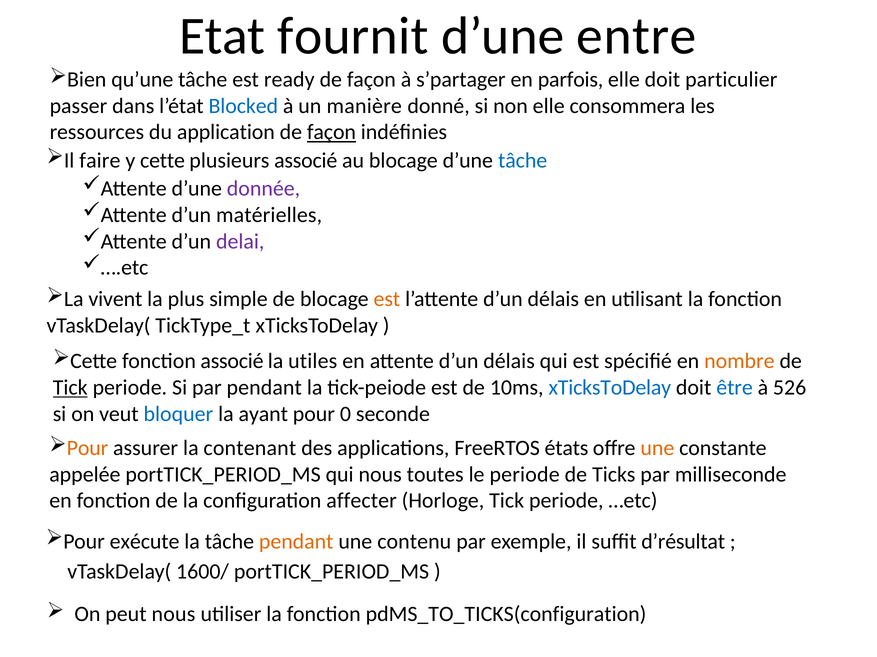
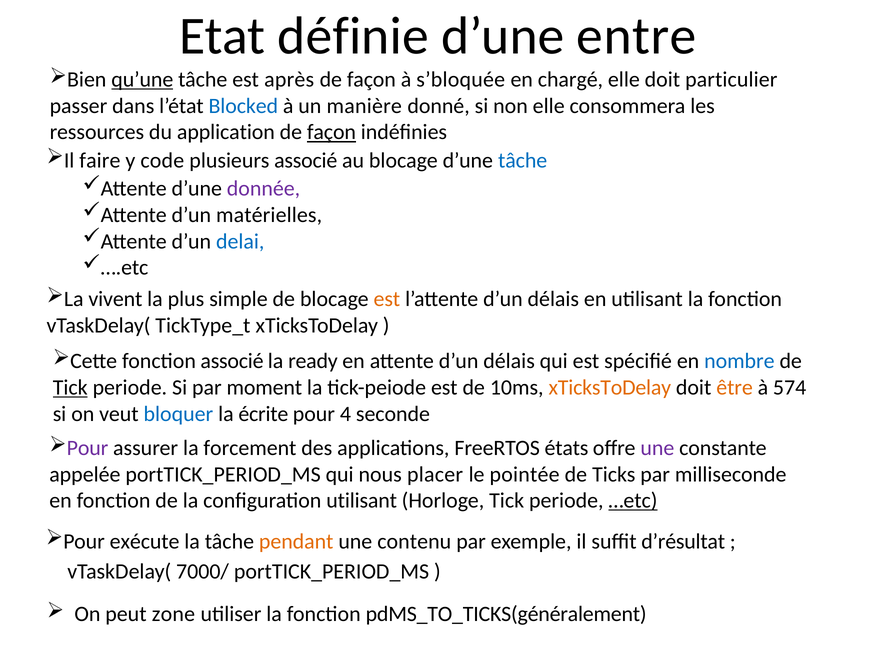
fournit: fournit -> définie (353, 36)
qu’une underline: none -> present (142, 80)
ready: ready -> après (289, 80)
s’partager: s’partager -> s’bloquée (461, 80)
parfois: parfois -> chargé (570, 80)
y cette: cette -> code (162, 160)
delai colour: purple -> blue (240, 242)
utiles: utiles -> ready (313, 362)
nombre colour: orange -> blue (739, 362)
par pendant: pendant -> moment (264, 388)
xTicksToDelay colour: blue -> orange (610, 388)
être colour: blue -> orange (735, 388)
526: 526 -> 574 (790, 388)
ayant: ayant -> écrite (263, 414)
0: 0 -> 4 (345, 414)
Pour colour: orange -> purple (88, 449)
contenant: contenant -> forcement (250, 449)
une colour: orange -> purple (657, 449)
toutes: toutes -> placer (435, 475)
le periode: periode -> pointée (525, 475)
configuration affecter: affecter -> utilisant (362, 501)
…etc underline: none -> present (633, 501)
1600/: 1600/ -> 7000/ (203, 572)
peut nous: nous -> zone (173, 615)
pdMS_TO_TICKS(configuration: pdMS_TO_TICKS(configuration -> pdMS_TO_TICKS(généralement (506, 615)
